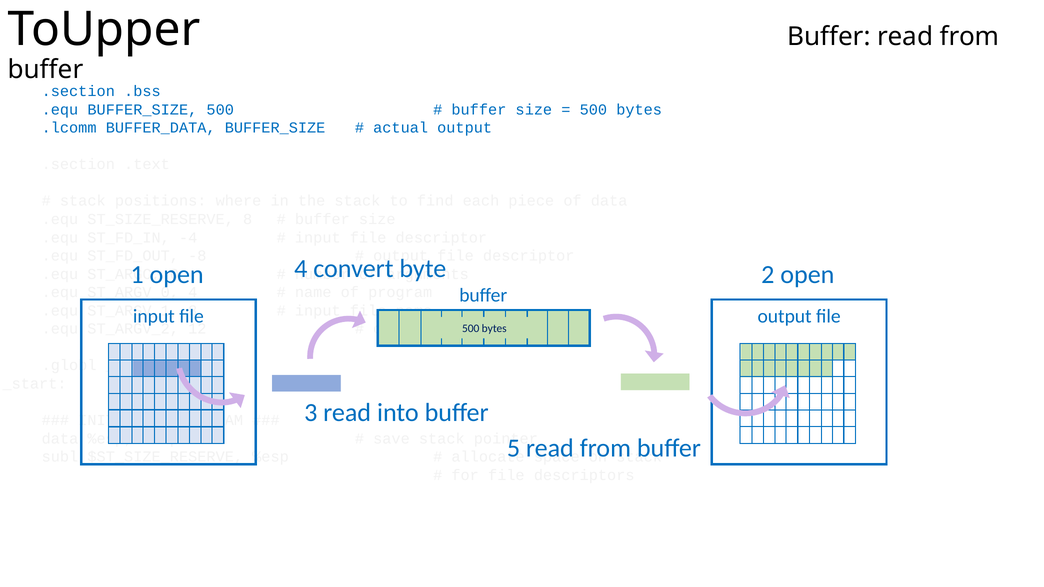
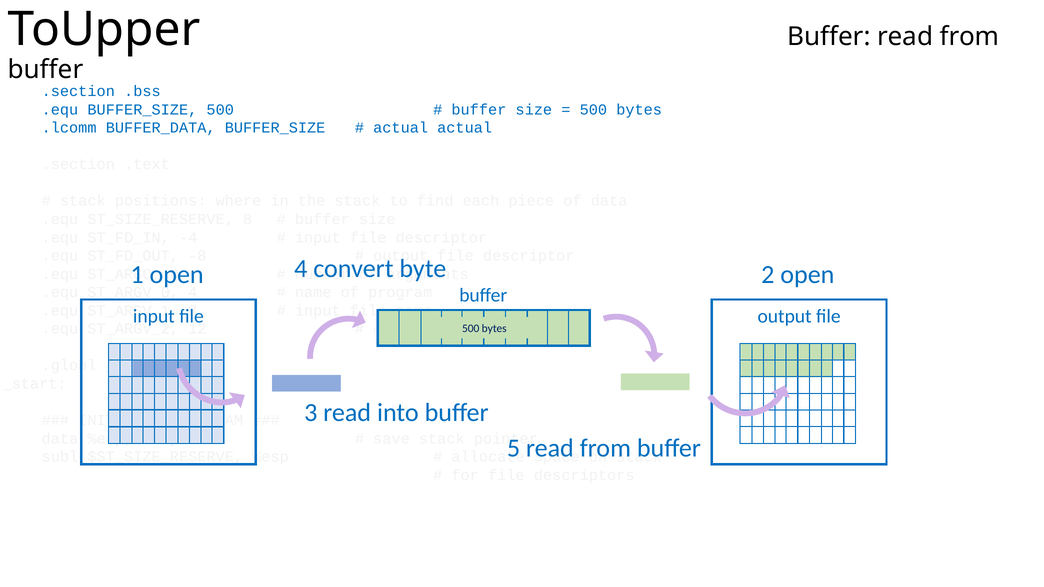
actual output: output -> actual (465, 128)
